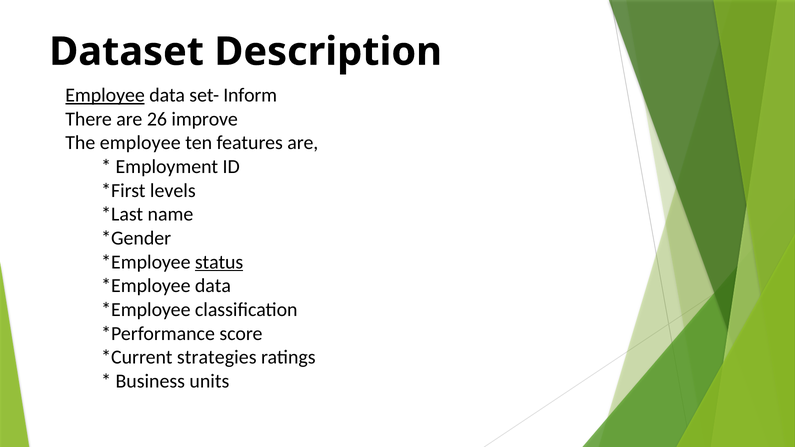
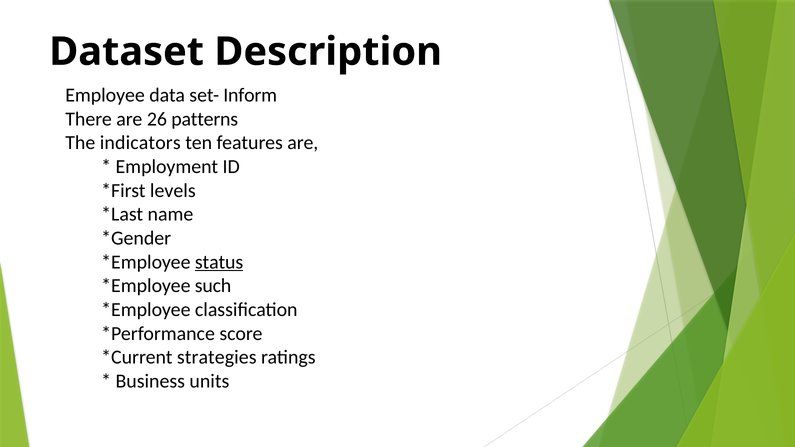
Employee underline: present -> none (105, 95)
improve: improve -> patterns (205, 119)
The employee: employee -> indicators (140, 143)
data: data -> such (213, 286)
